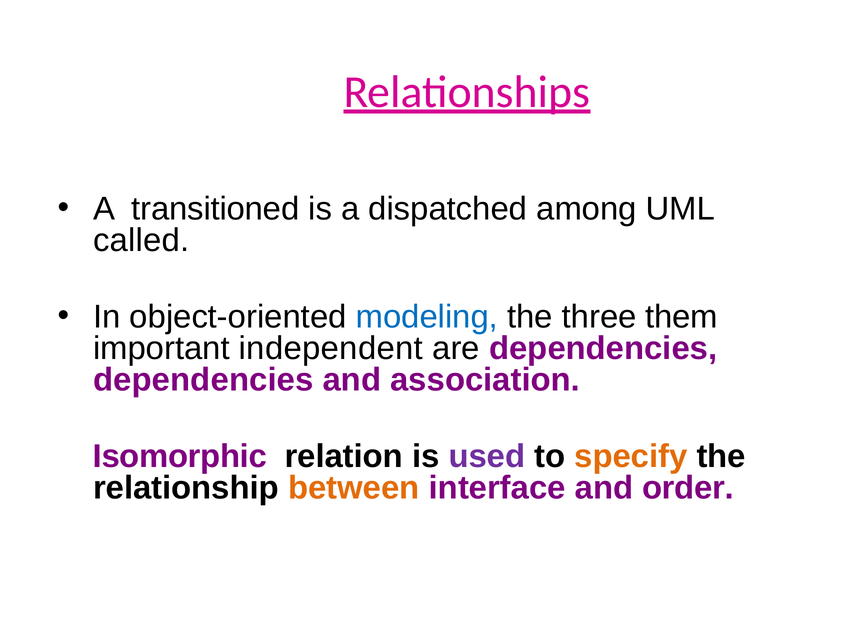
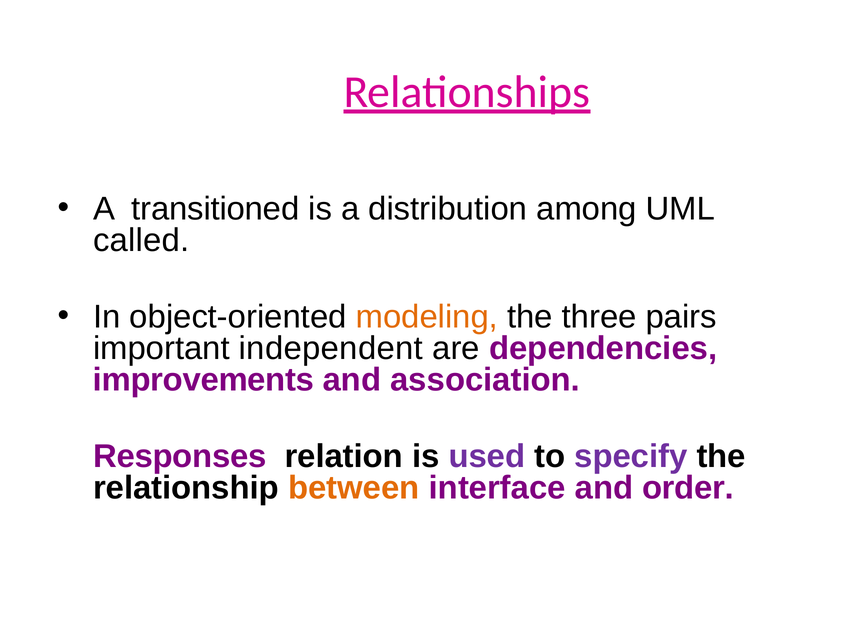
dispatched: dispatched -> distribution (448, 209)
modeling colour: blue -> orange (427, 317)
them: them -> pairs (681, 317)
dependencies: dependencies -> improvements (204, 380)
Isomorphic: Isomorphic -> Responses (180, 457)
specify colour: orange -> purple (631, 457)
